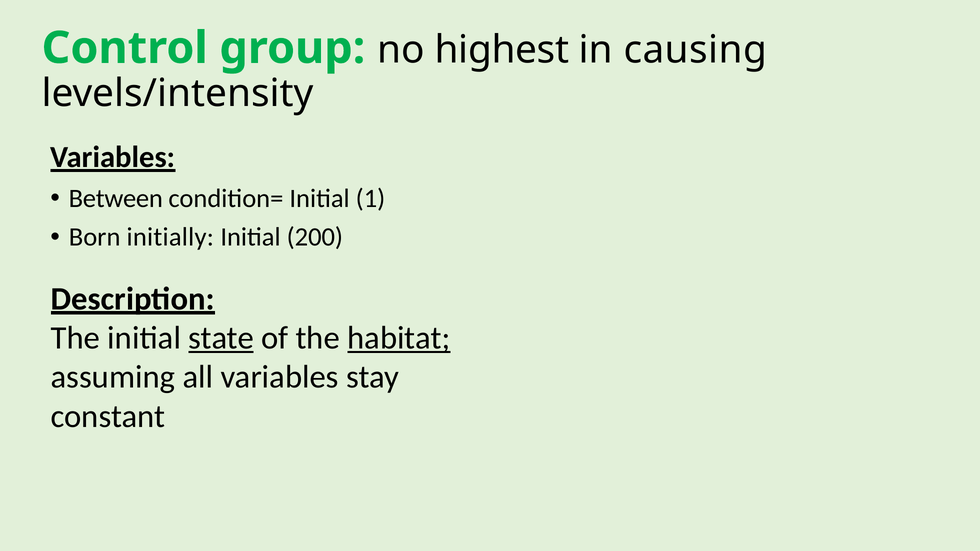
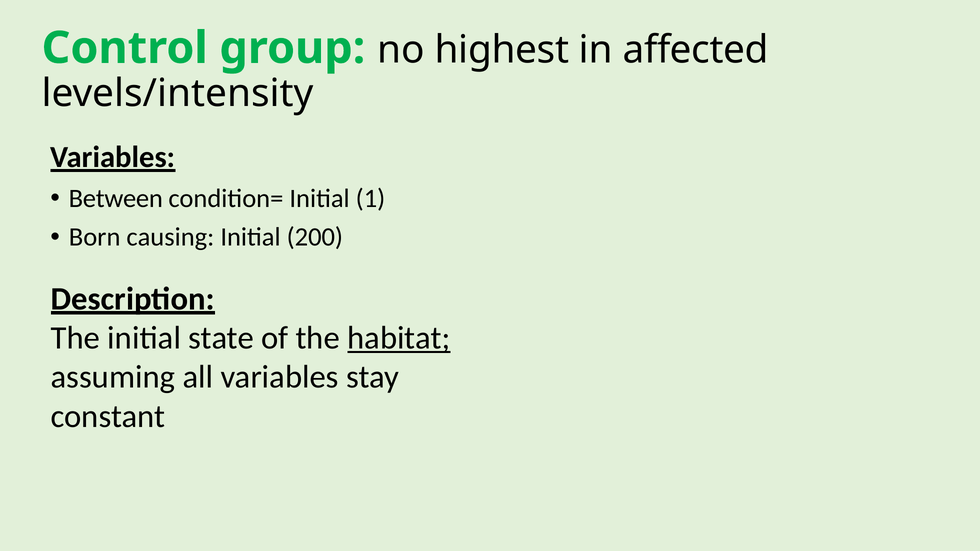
causing: causing -> affected (696, 50)
initially: initially -> causing (170, 237)
state underline: present -> none (221, 338)
